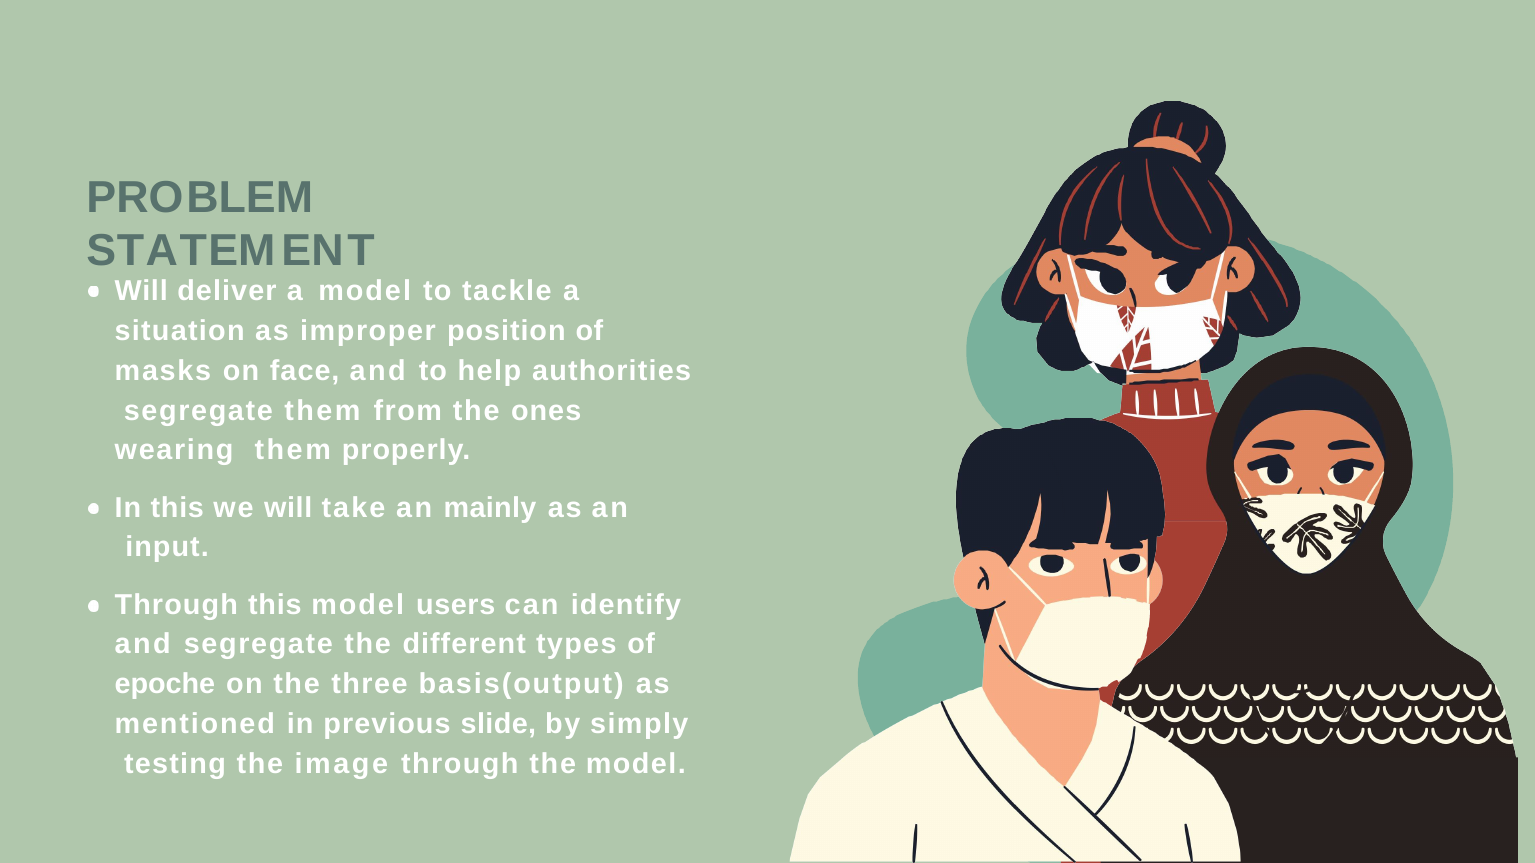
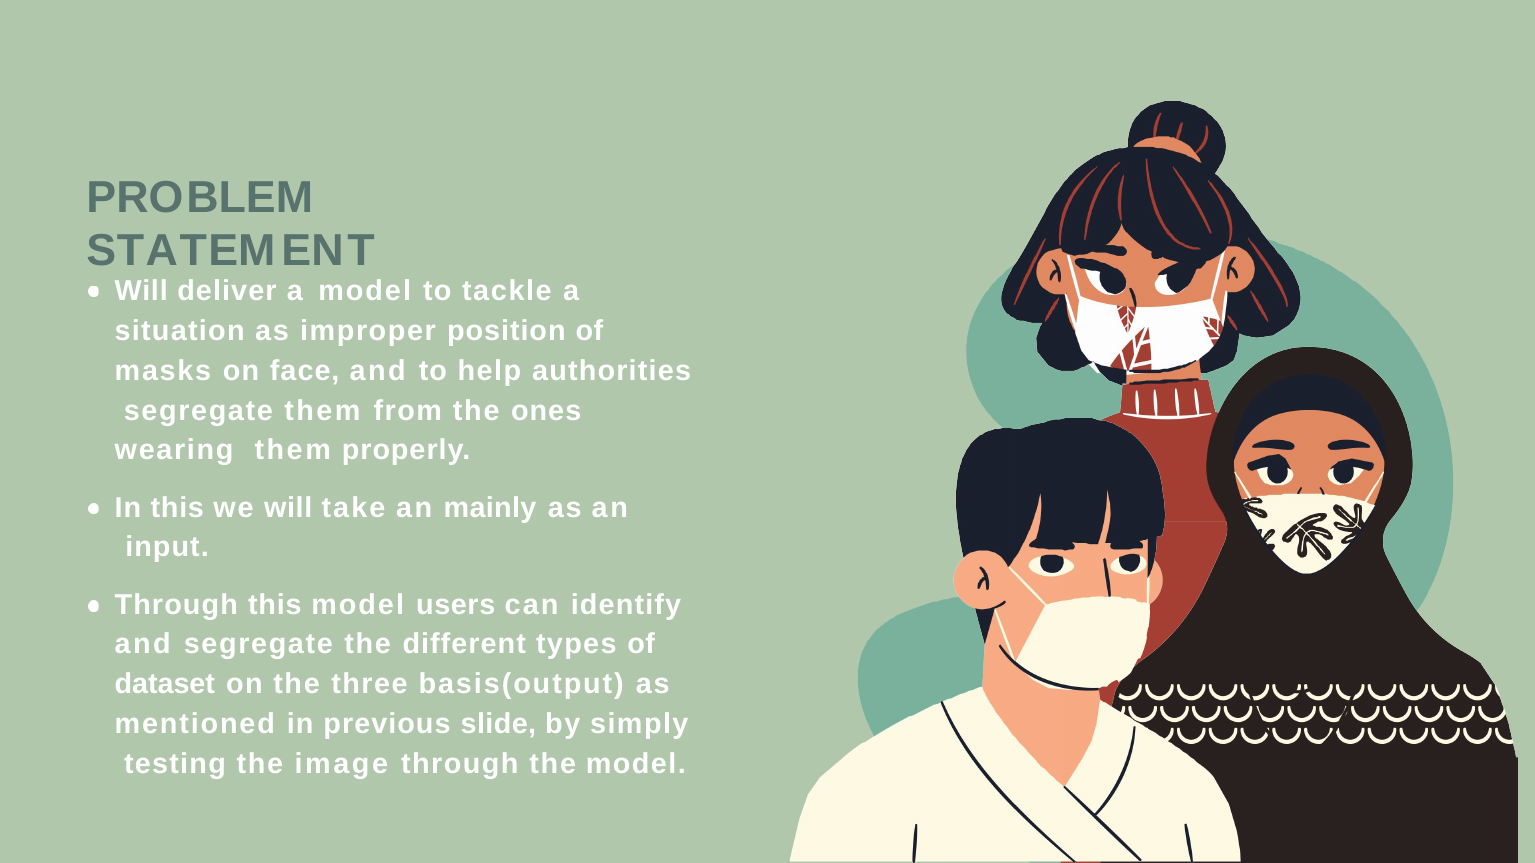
epoche: epoche -> dataset (165, 684)
